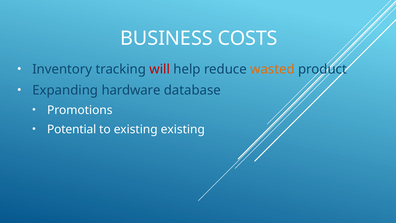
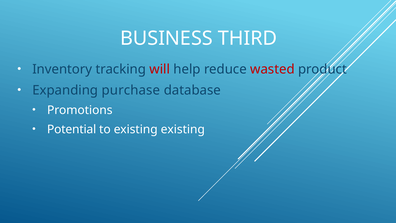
COSTS: COSTS -> THIRD (248, 38)
wasted colour: orange -> red (272, 69)
hardware: hardware -> purchase (131, 90)
